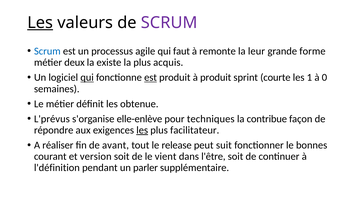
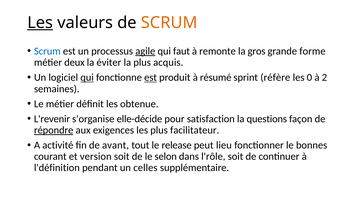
SCRUM colour: purple -> orange (169, 23)
agile underline: none -> present (145, 51)
leur: leur -> gros (257, 51)
existe: existe -> éviter (109, 62)
à produit: produit -> résumé (216, 77)
courte: courte -> réfère (275, 77)
1: 1 -> 0 (309, 77)
0: 0 -> 2 (324, 77)
L'prévus: L'prévus -> L'revenir (52, 118)
elle-enlève: elle-enlève -> elle-décide (139, 118)
techniques: techniques -> satisfaction (211, 118)
contribue: contribue -> questions (267, 118)
répondre underline: none -> present (54, 130)
les underline: present -> none (142, 130)
réaliser: réaliser -> activité (58, 145)
suit: suit -> lieu (224, 145)
vient: vient -> selon (166, 156)
l'être: l'être -> l'rôle (213, 156)
parler: parler -> celles (145, 167)
